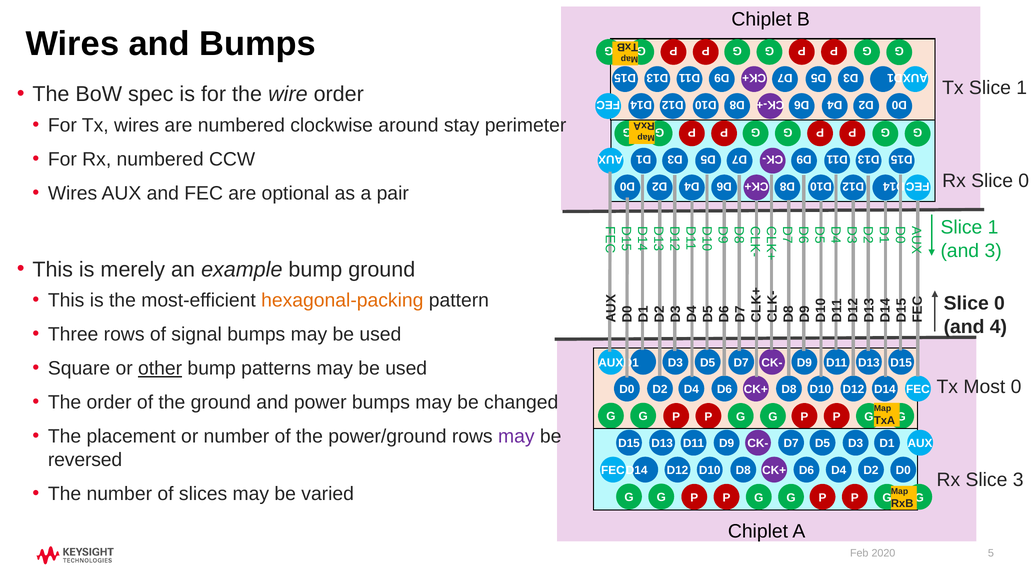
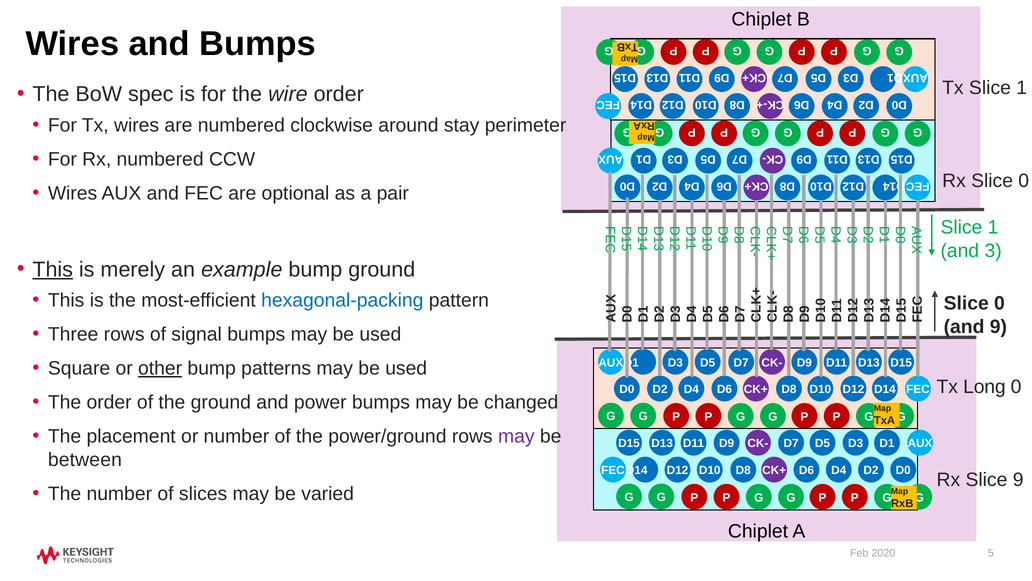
This underline: none -> present (53, 269)
hexagonal-packing colour: orange -> blue (342, 300)
and 4: 4 -> 9 (998, 326)
Most: Most -> Long (984, 386)
reversed: reversed -> between (85, 459)
Slice 3: 3 -> 9 (1018, 479)
